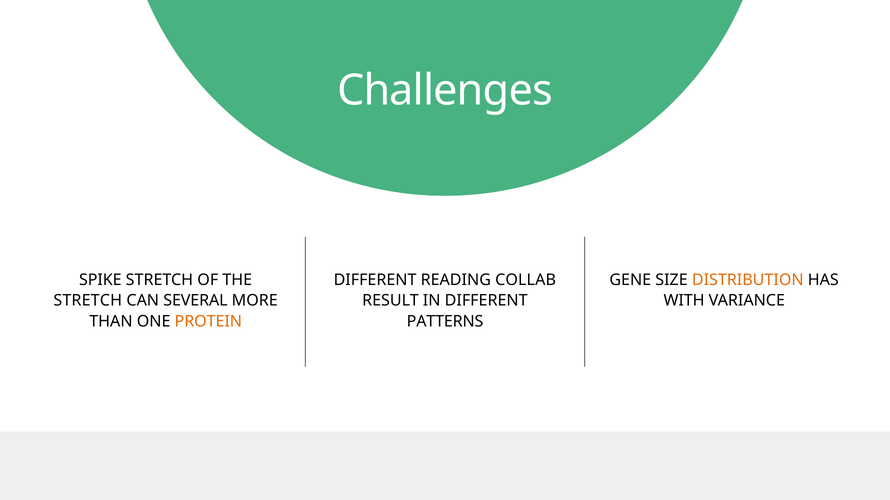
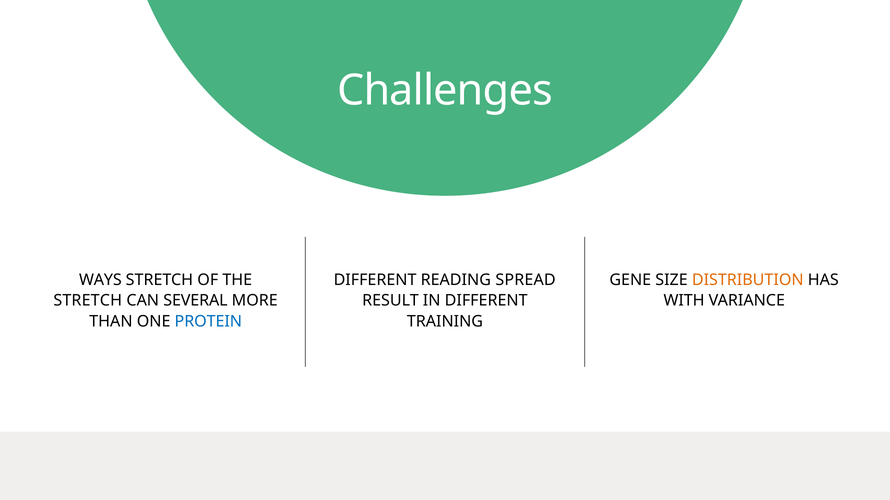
SPIKE: SPIKE -> WAYS (100, 280)
COLLAB: COLLAB -> SPREAD (526, 280)
PROTEIN colour: orange -> blue (208, 322)
PATTERNS: PATTERNS -> TRAINING (445, 322)
